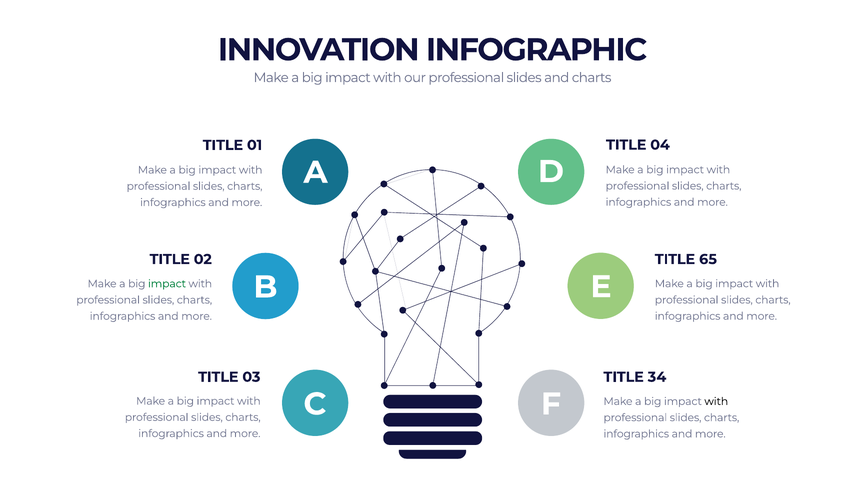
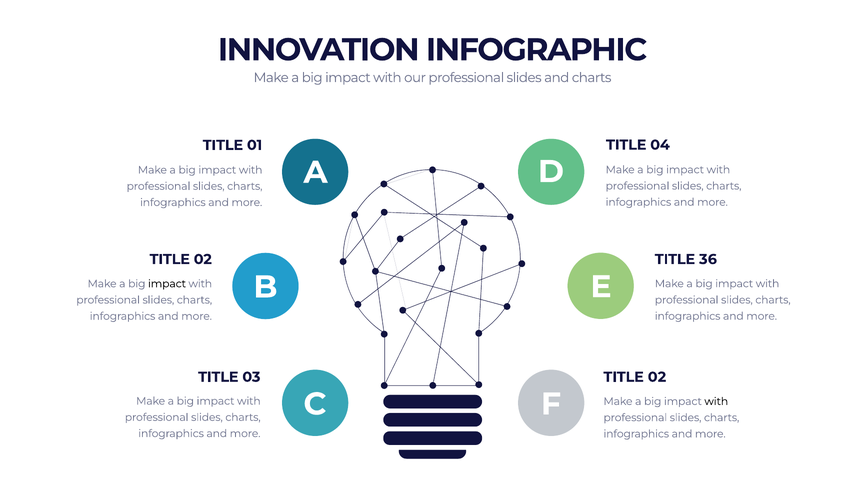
65: 65 -> 36 (708, 259)
impact colour: green -> black (167, 284)
34: 34 -> 02 (657, 377)
